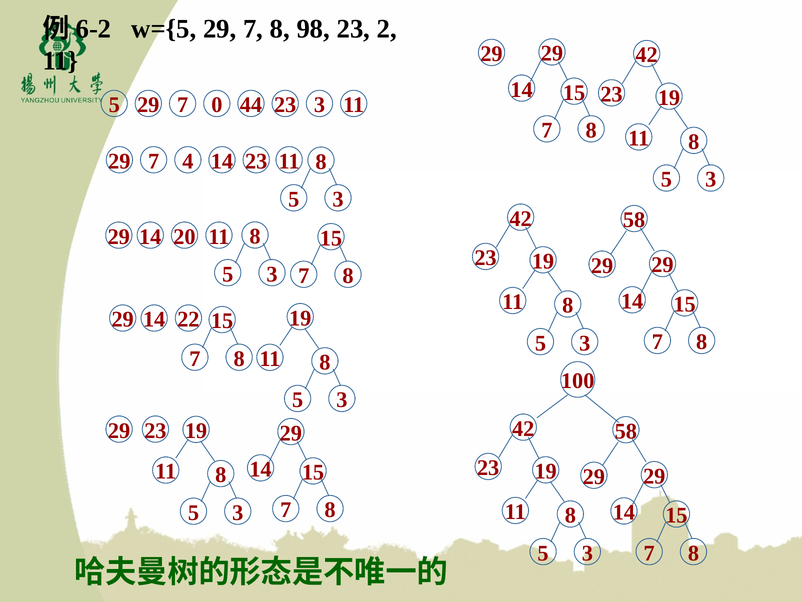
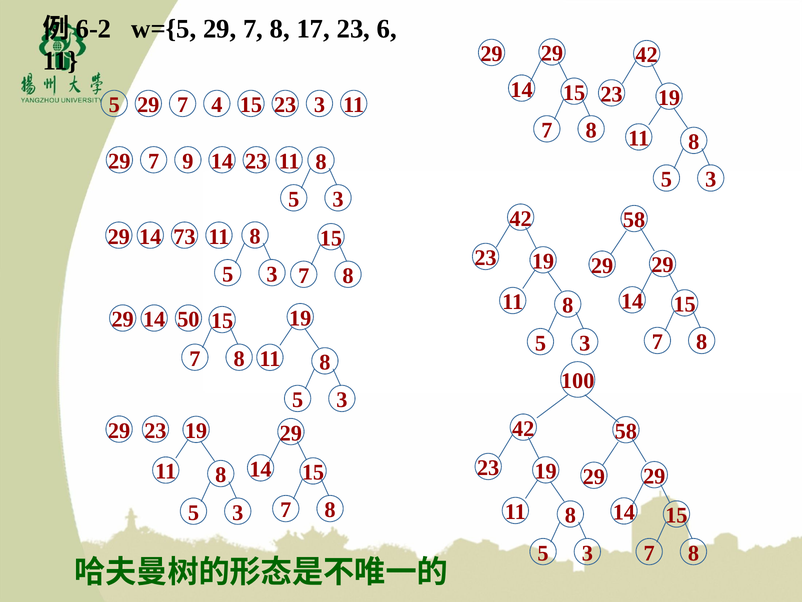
98: 98 -> 17 (313, 29)
2: 2 -> 6 (387, 29)
0: 0 -> 4 (217, 105)
5 44: 44 -> 15 (251, 105)
4: 4 -> 9 (188, 161)
20: 20 -> 73 (184, 236)
22: 22 -> 50 (188, 319)
